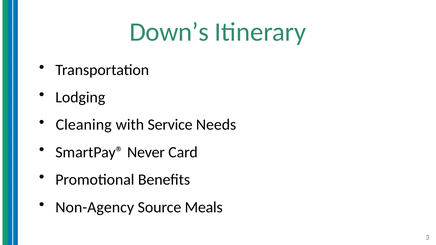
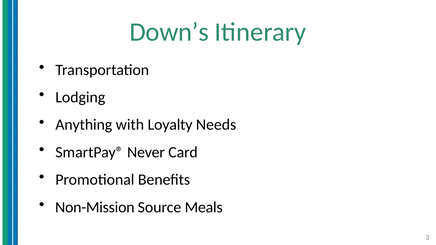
Cleaning: Cleaning -> Anything (84, 125)
Service: Service -> Loyalty (170, 125)
Non-Agency: Non-Agency -> Non-Mission (95, 207)
